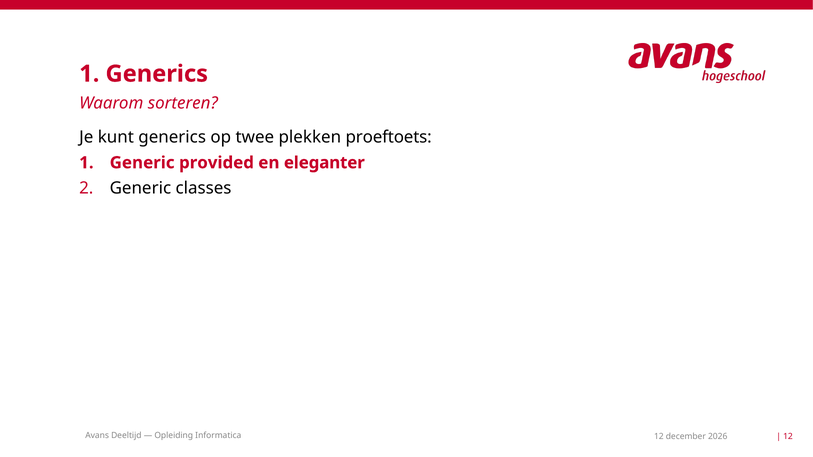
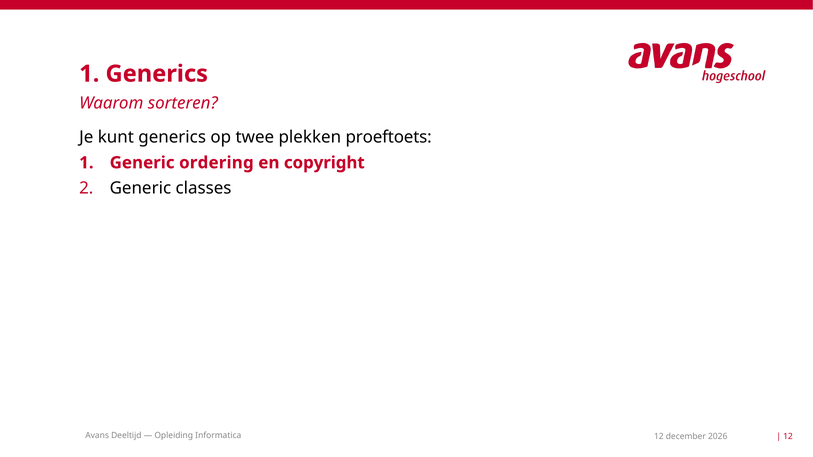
provided: provided -> ordering (216, 163)
eleganter: eleganter -> copyright (324, 163)
